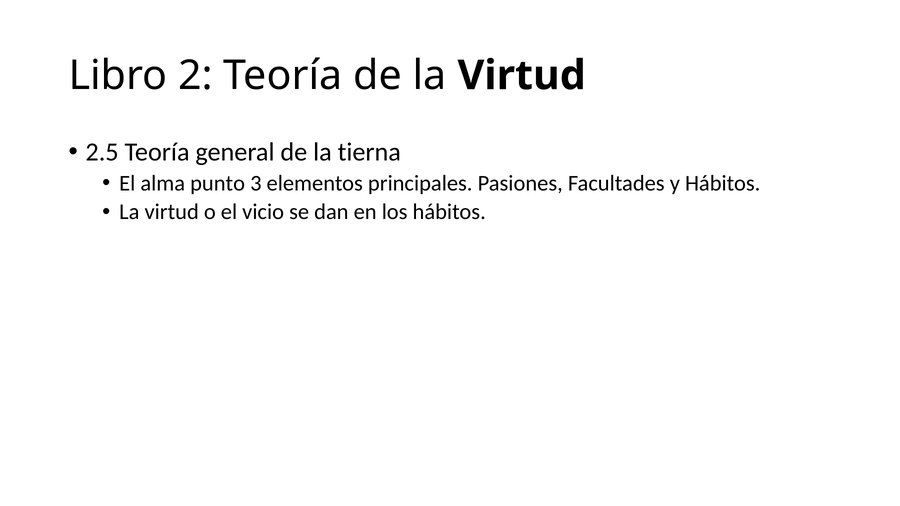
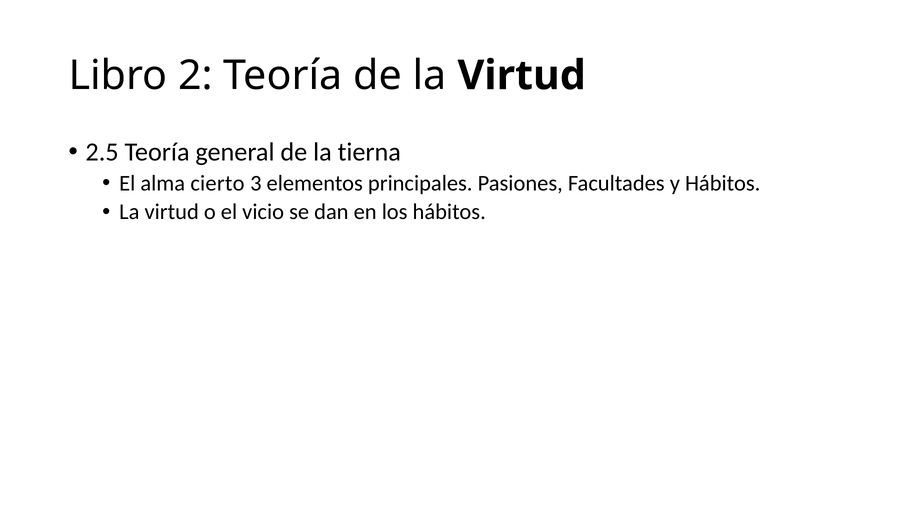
punto: punto -> cierto (217, 183)
